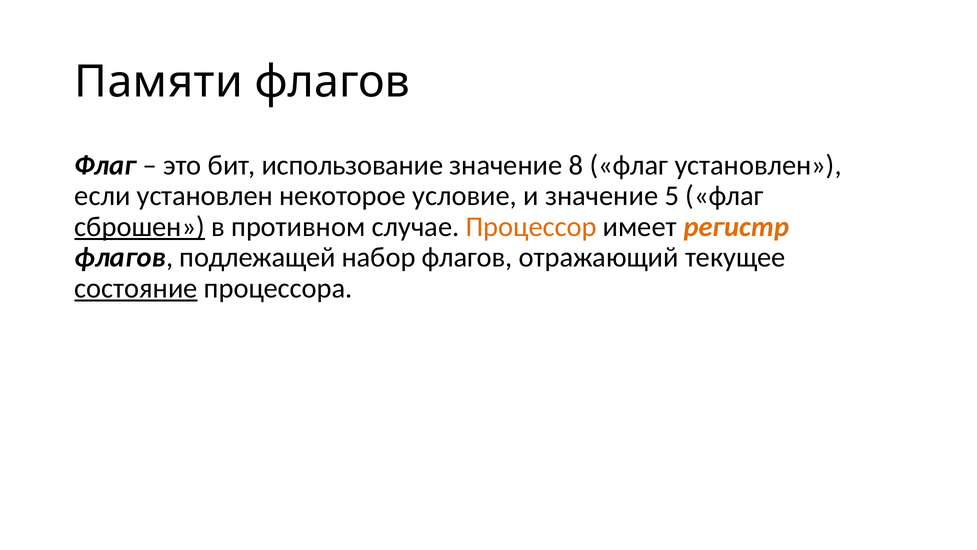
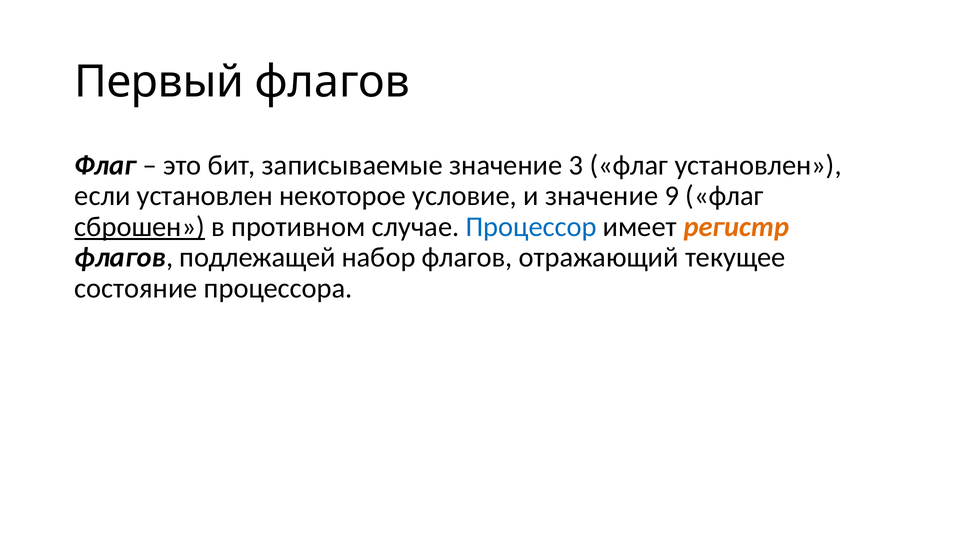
Памяти: Памяти -> Первый (159, 82)
использование: использование -> записываемые (352, 165)
8: 8 -> 3 (576, 165)
5: 5 -> 9 (672, 196)
Процессор colour: orange -> blue (531, 227)
состояние underline: present -> none (136, 288)
